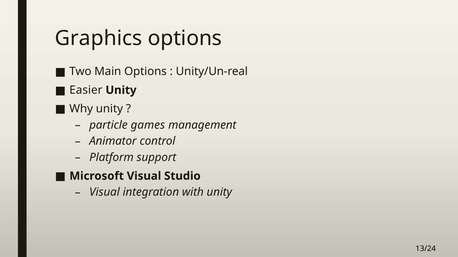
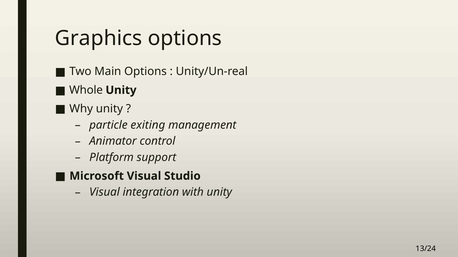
Easier: Easier -> Whole (86, 90)
games: games -> exiting (148, 125)
